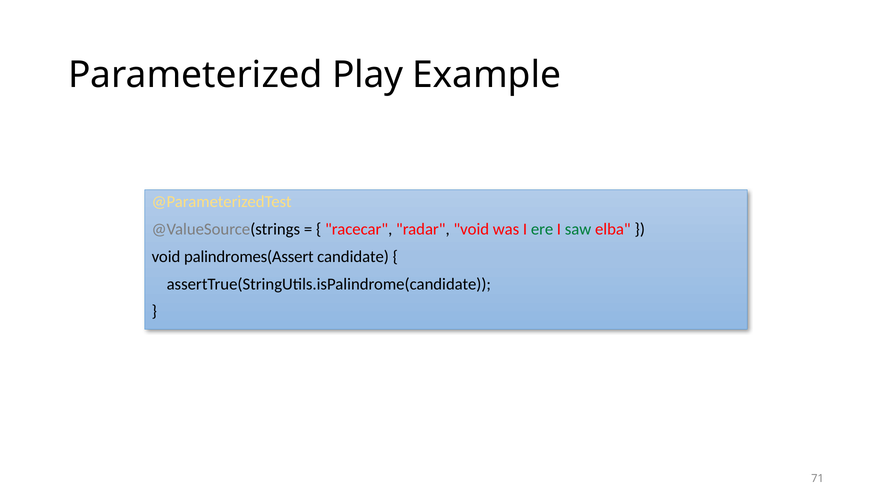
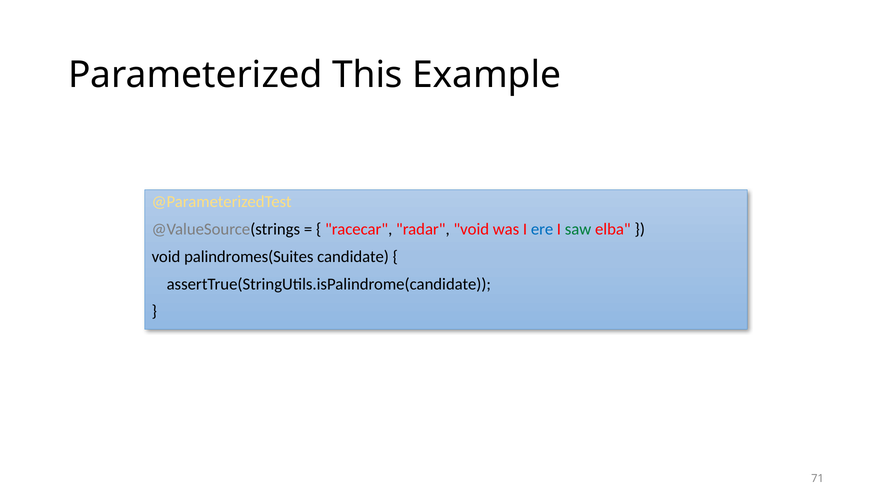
Play: Play -> This (368, 75)
ere colour: green -> blue (542, 229)
palindromes(Assert: palindromes(Assert -> palindromes(Suites (249, 257)
